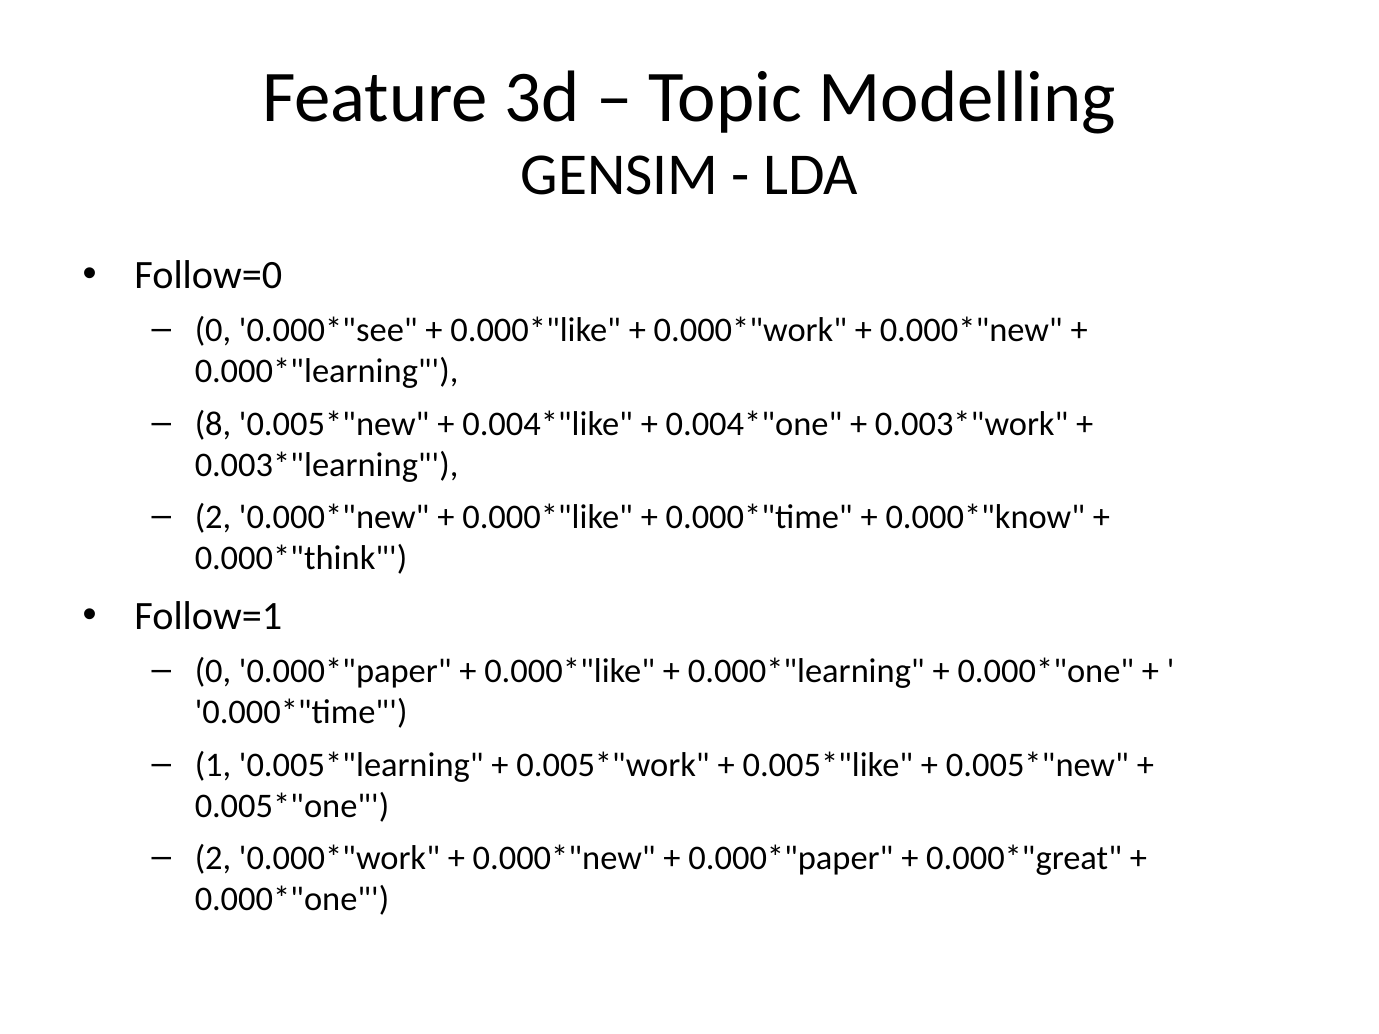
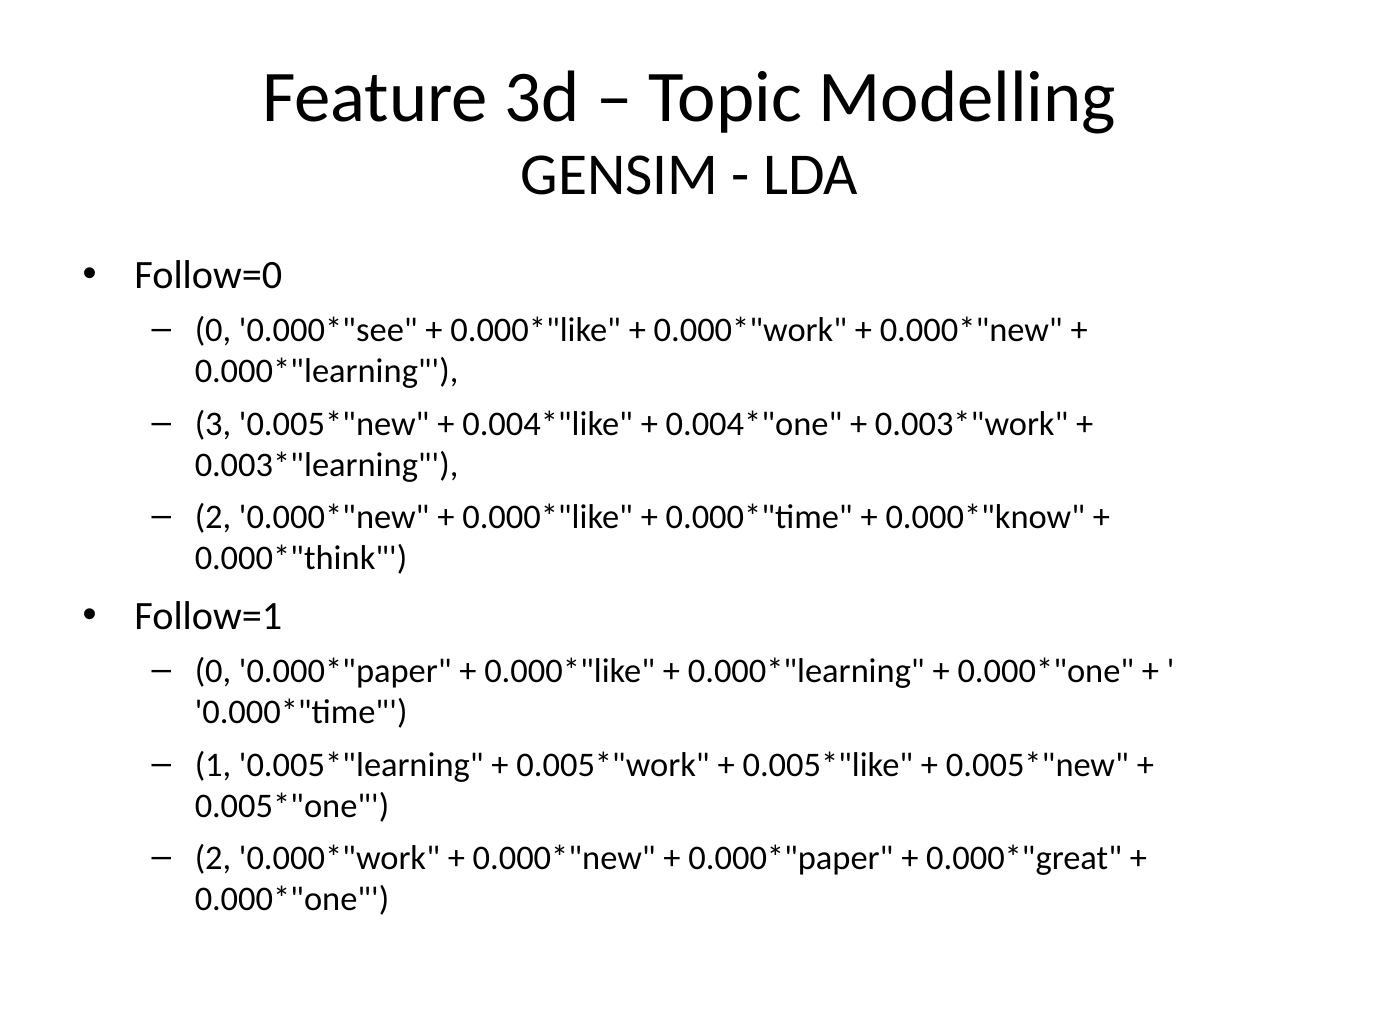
8: 8 -> 3 (213, 424)
